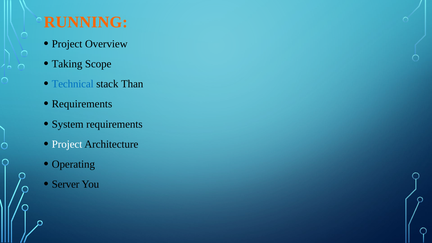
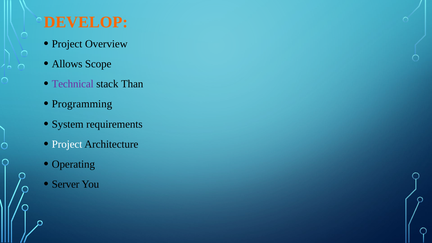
RUNNING: RUNNING -> DEVELOP (86, 22)
Taking: Taking -> Allows (67, 64)
Technical colour: blue -> purple (73, 84)
Requirements: Requirements -> Programming (82, 104)
